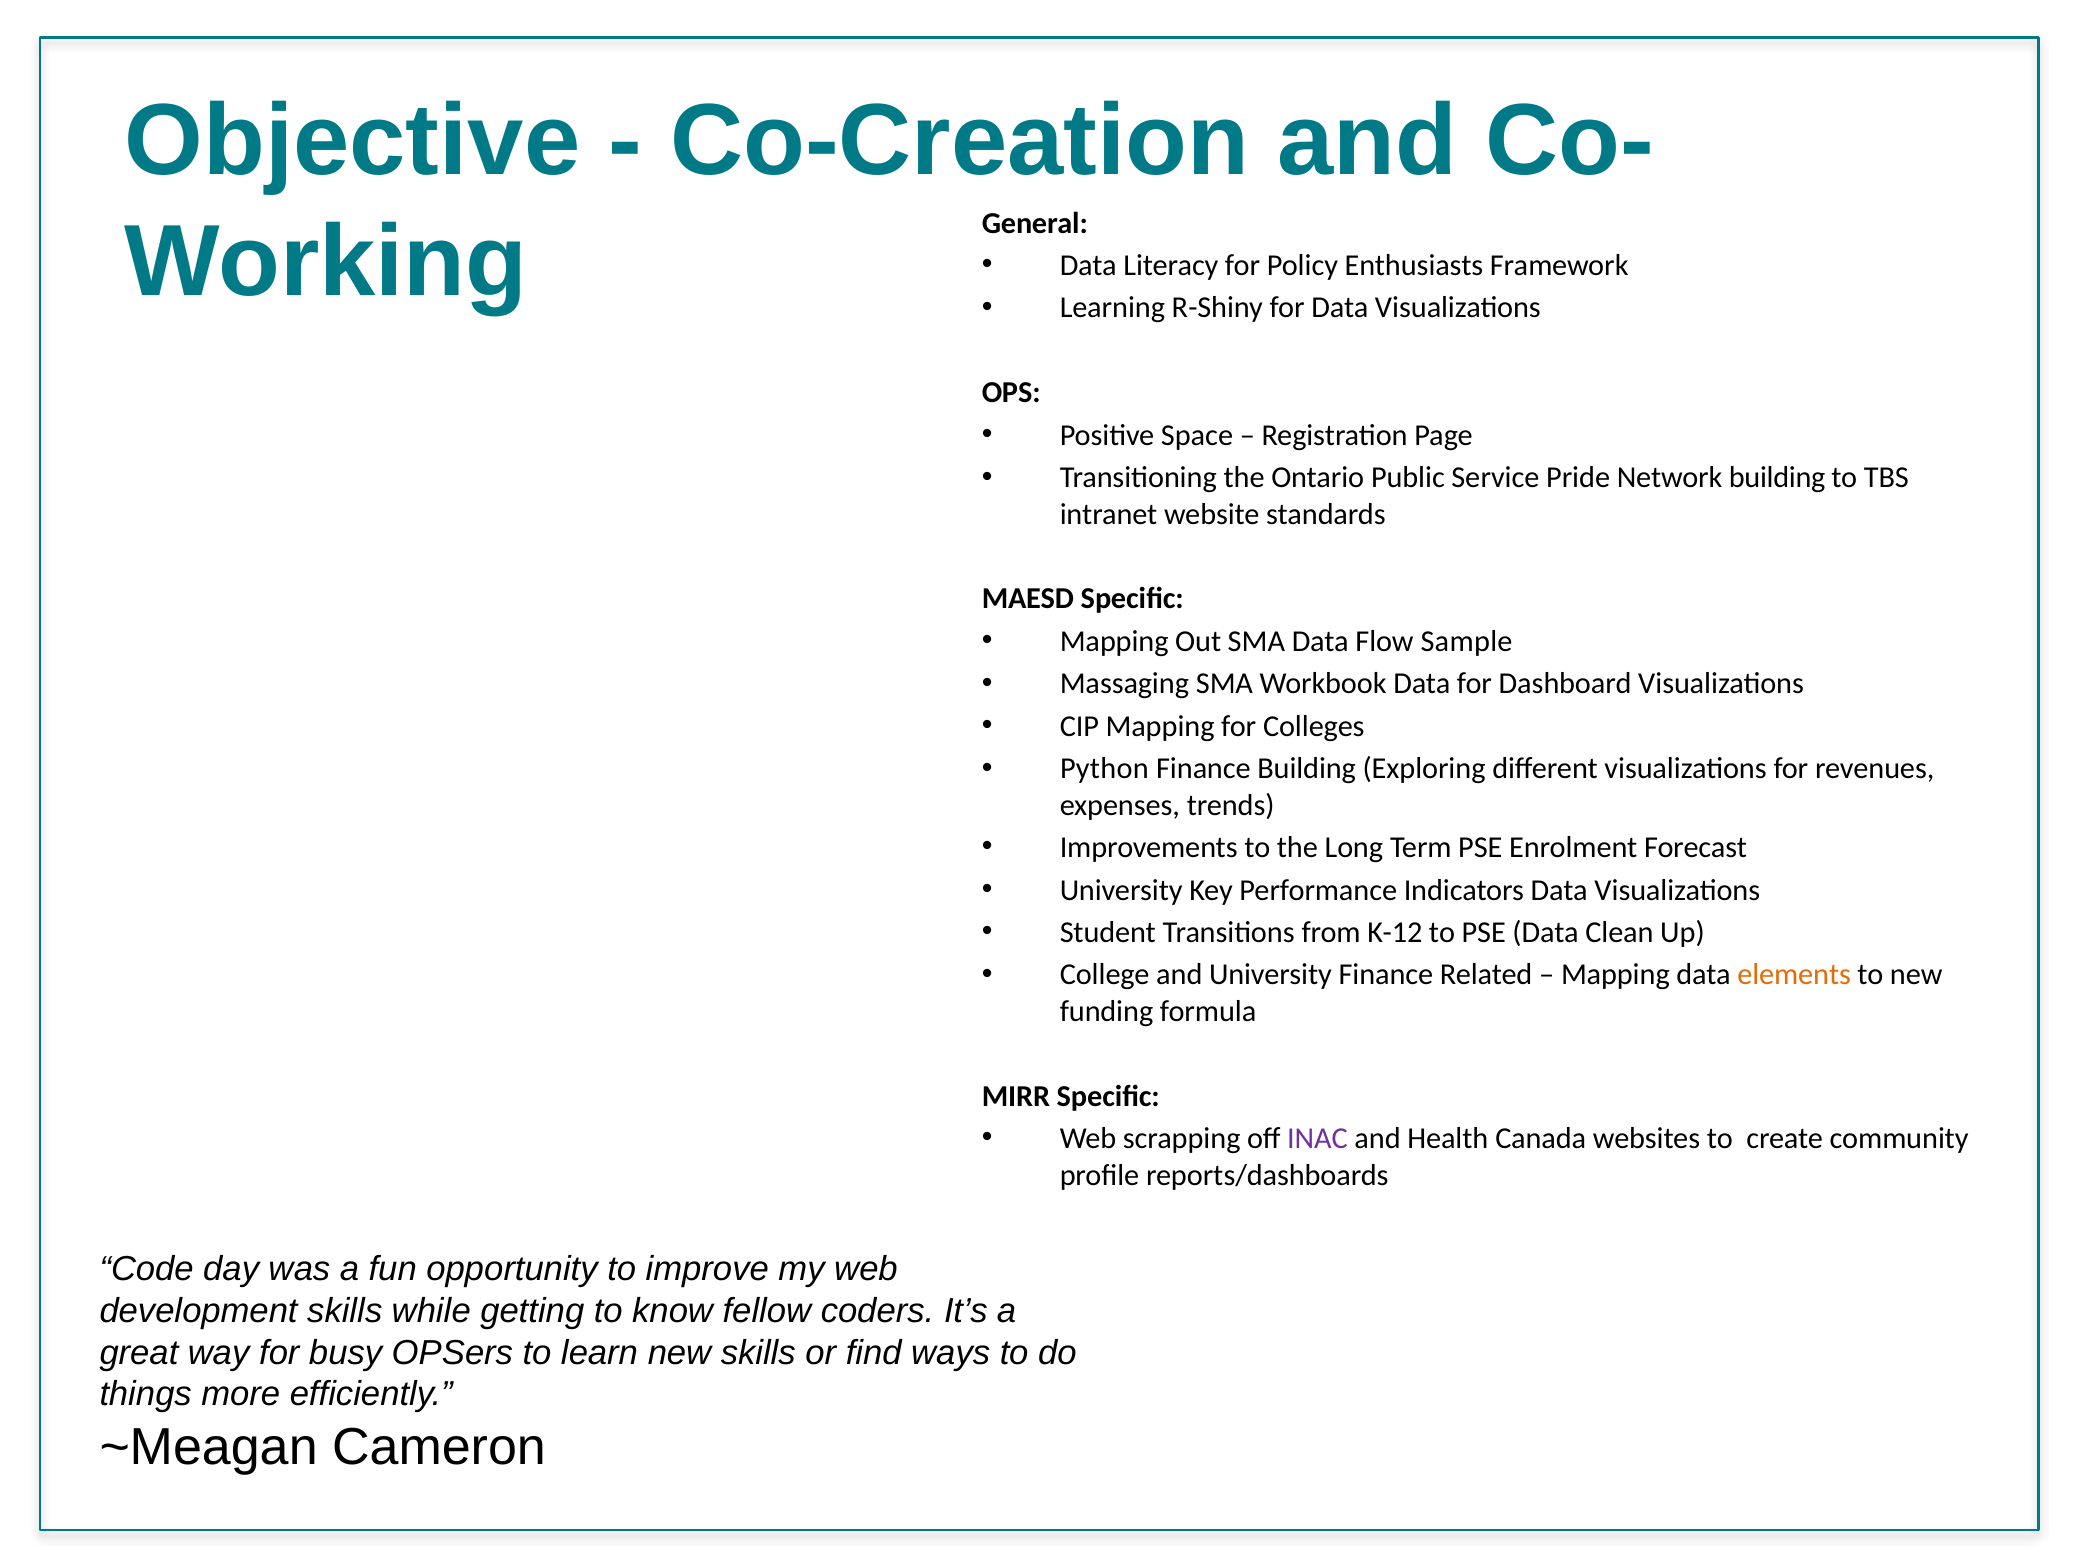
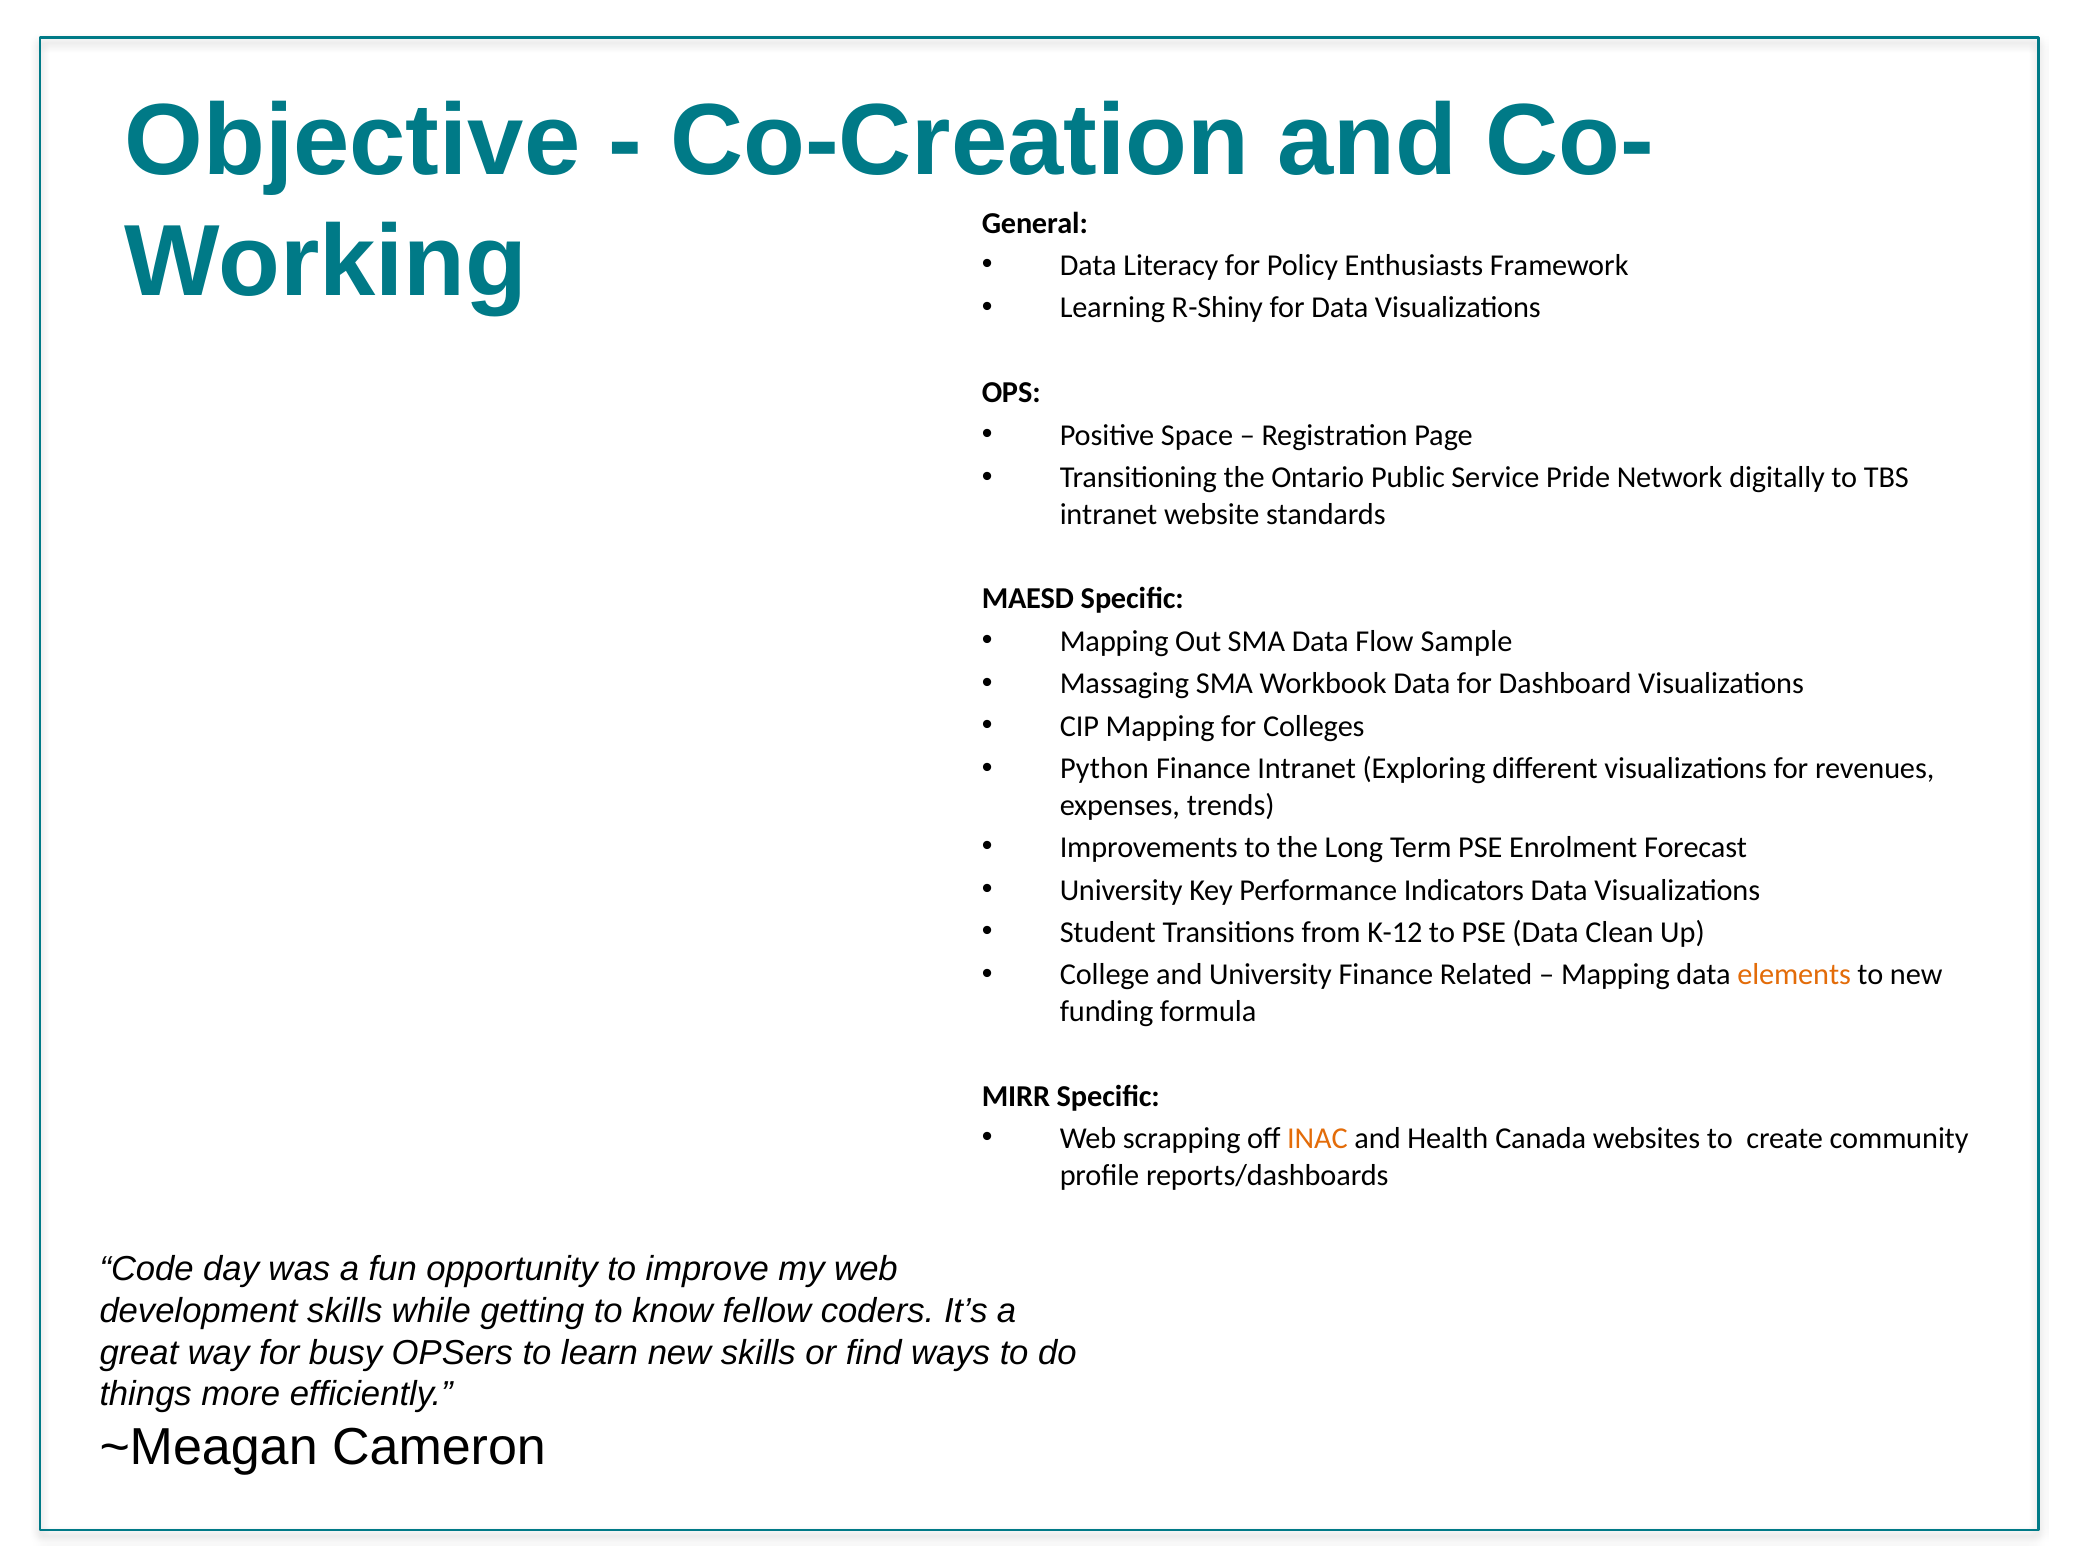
Network building: building -> digitally (1777, 478)
Finance Building: Building -> Intranet (1307, 769)
INAC colour: purple -> orange (1317, 1138)
